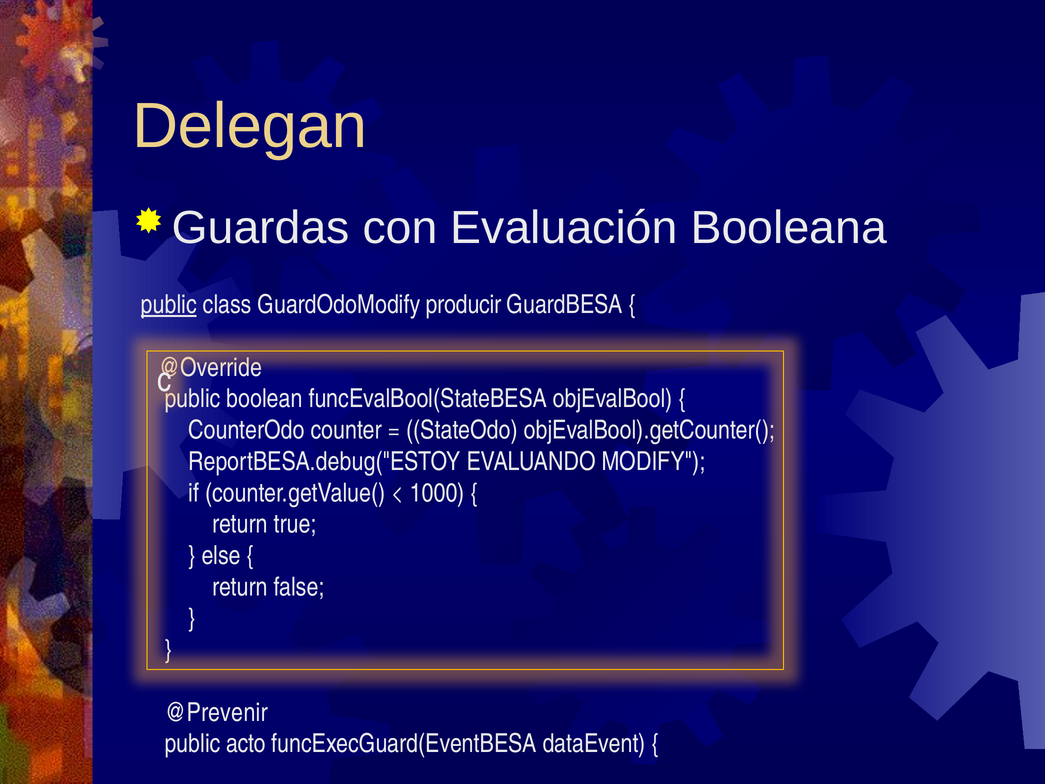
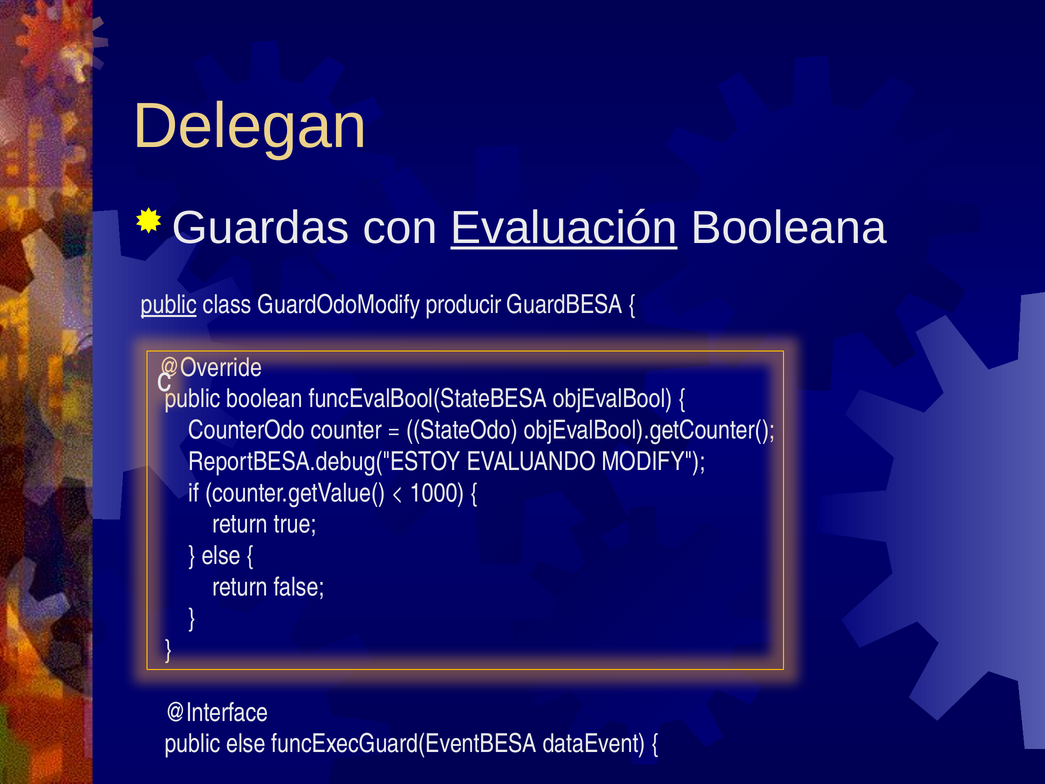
Evaluación underline: none -> present (564, 228)
@Prevenir: @Prevenir -> @Interface (216, 712)
public acto: acto -> else (246, 744)
